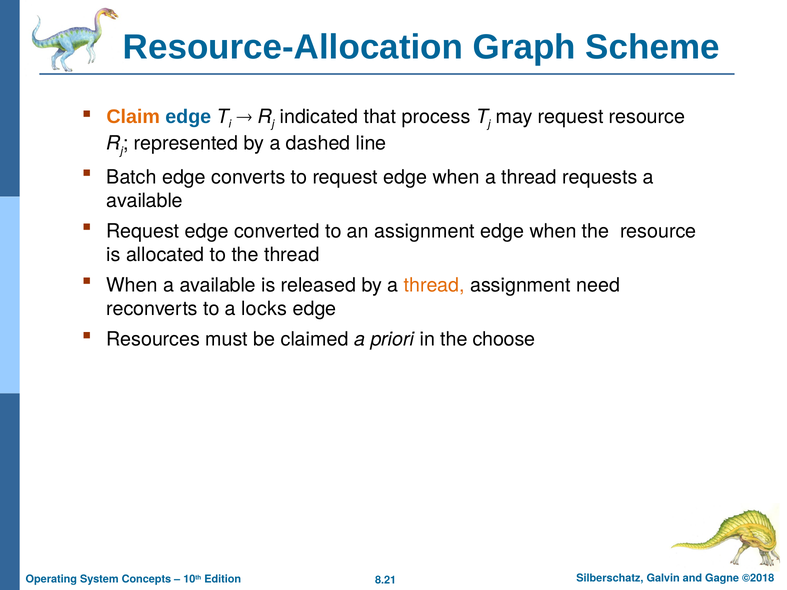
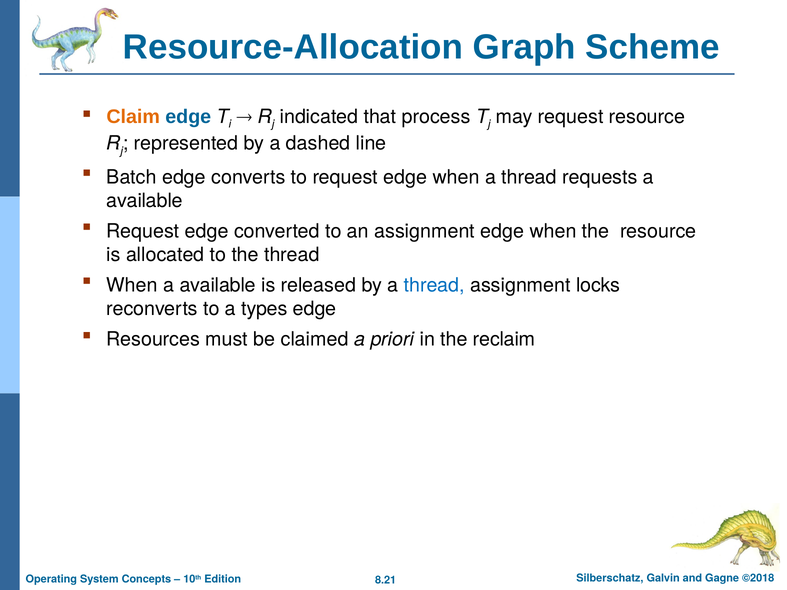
thread colour: orange -> blue (434, 285)
need: need -> locks (598, 285)
locks: locks -> types (264, 309)
choose: choose -> reclaim (504, 339)
